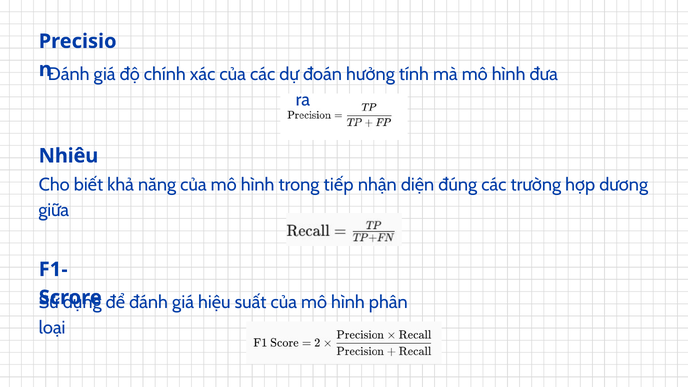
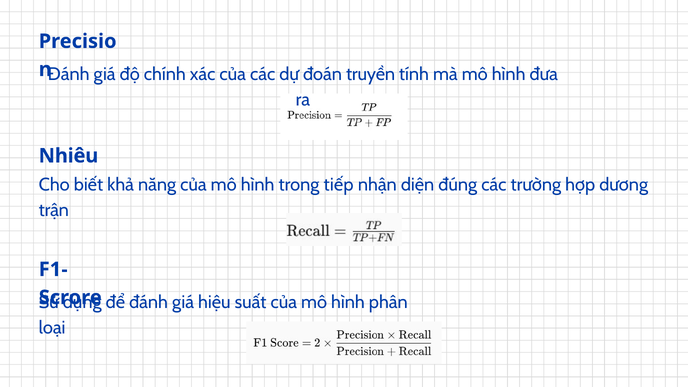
hưởng: hưởng -> truyền (371, 74)
giữa: giữa -> trận (54, 210)
